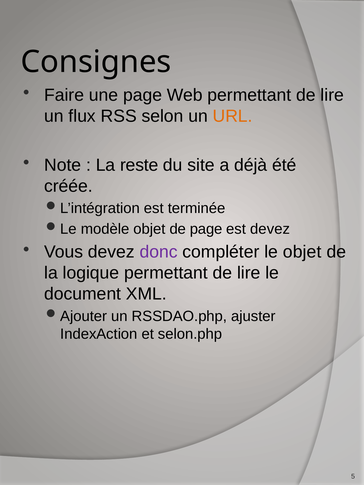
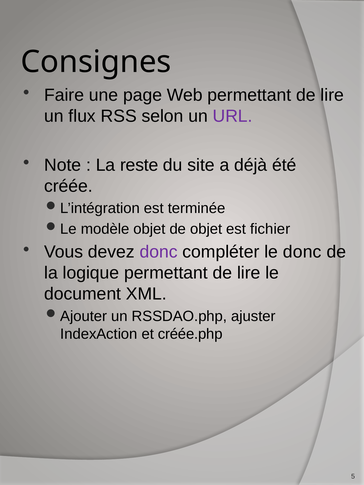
URL colour: orange -> purple (233, 116)
de page: page -> objet (206, 229)
est devez: devez -> fichier (270, 229)
le objet: objet -> donc (302, 252)
selon.php: selon.php -> créée.php (190, 334)
